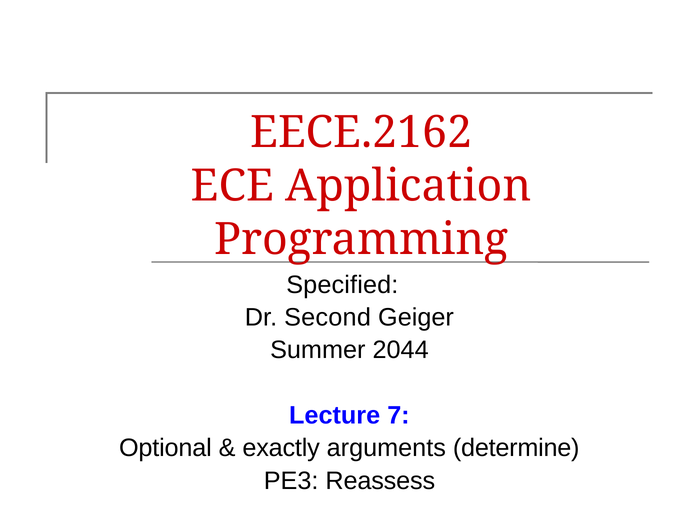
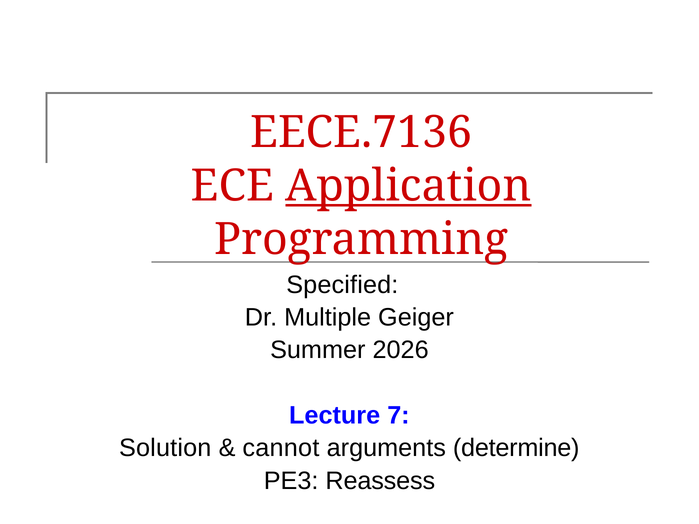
EECE.2162: EECE.2162 -> EECE.7136 (361, 132)
Application underline: none -> present (408, 186)
Second: Second -> Multiple (328, 318)
2044: 2044 -> 2026 (401, 350)
Optional: Optional -> Solution (165, 448)
exactly: exactly -> cannot (281, 448)
